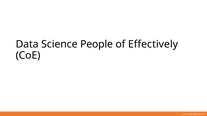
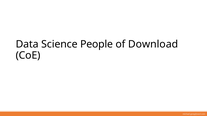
Effectively: Effectively -> Download (153, 44)
